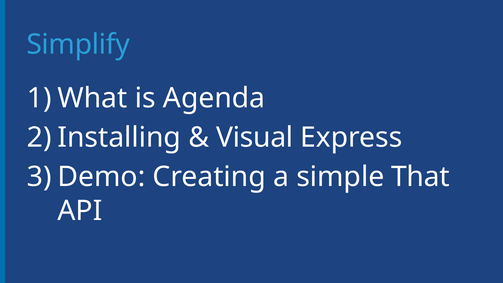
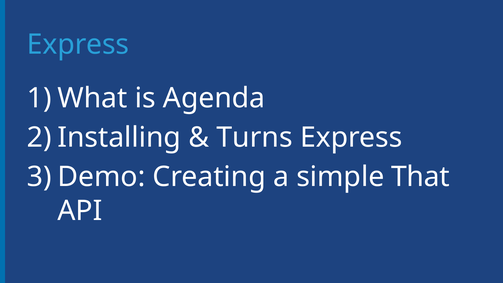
Simplify: Simplify -> Express (78, 44)
Visual: Visual -> Turns (255, 137)
